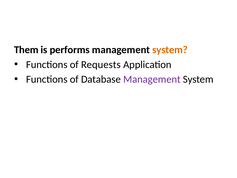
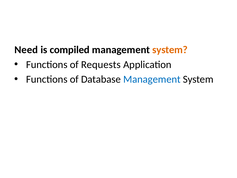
Them: Them -> Need (26, 50)
performs: performs -> compiled (70, 50)
Management colour: purple -> blue (152, 79)
